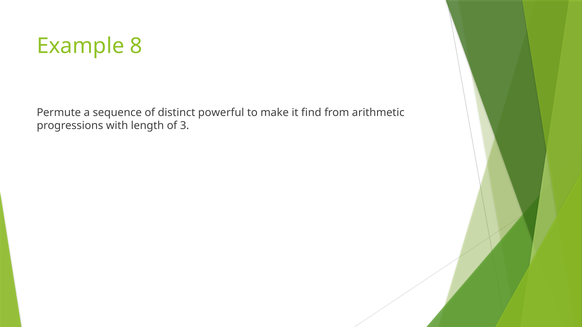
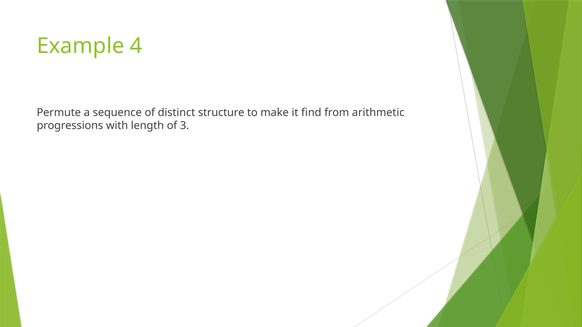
8: 8 -> 4 (136, 46)
powerful: powerful -> structure (221, 113)
